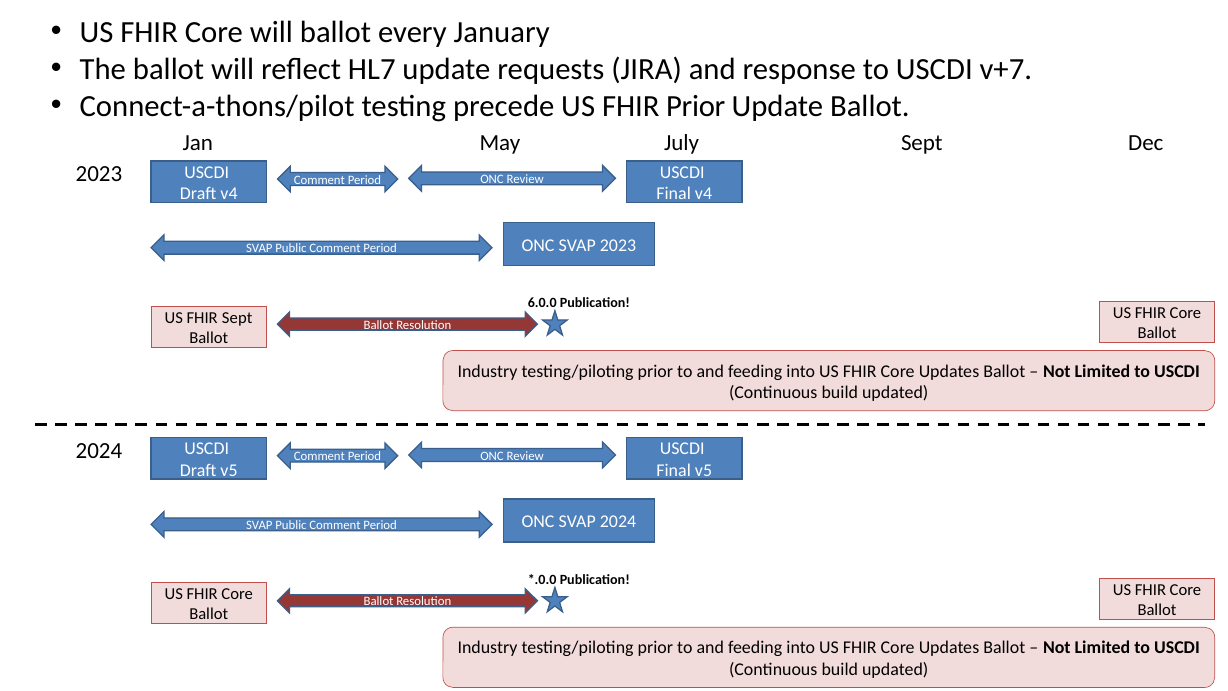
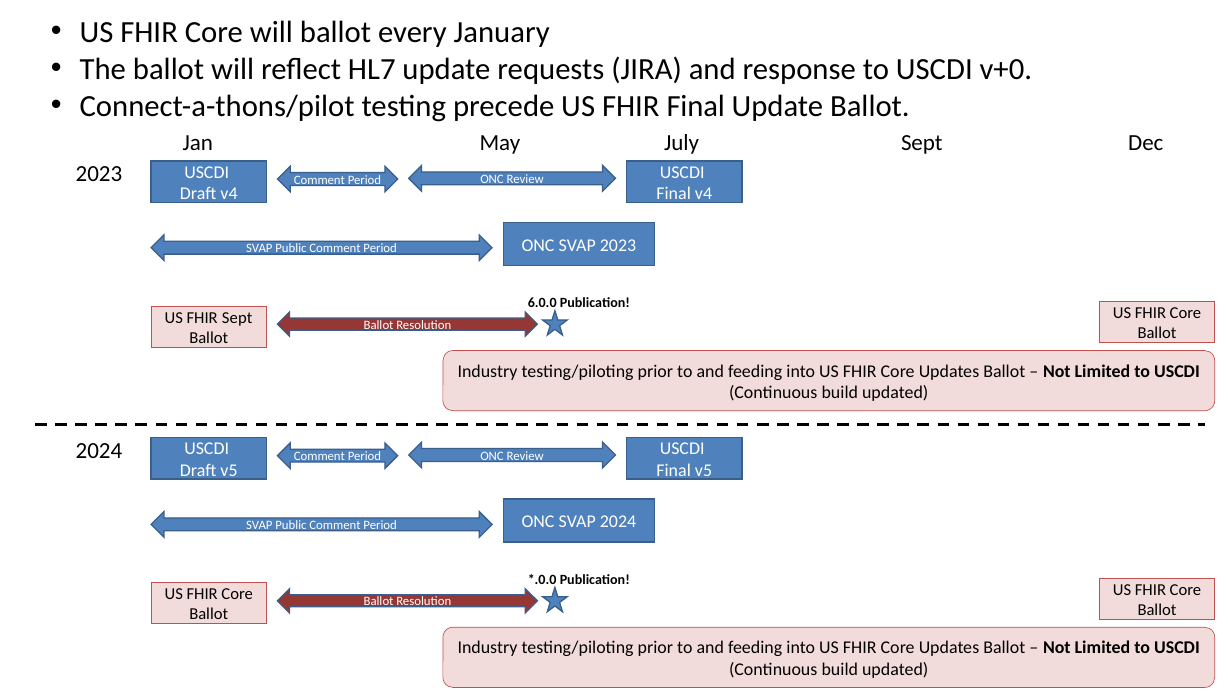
v+7: v+7 -> v+0 (1006, 69)
FHIR Prior: Prior -> Final (696, 106)
